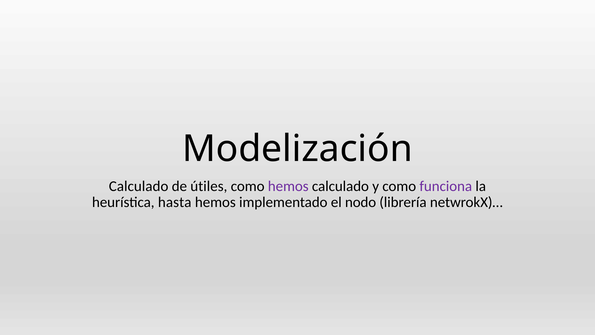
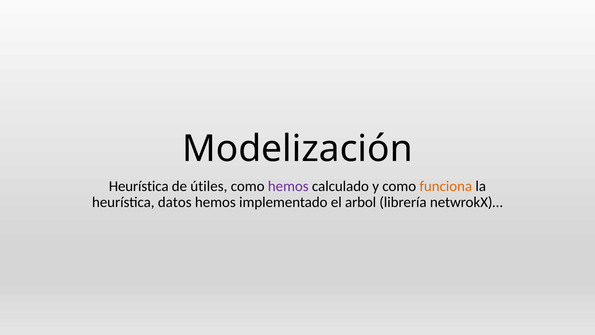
Calculado: Calculado -> Heurística (139, 186)
funciona colour: purple -> orange (446, 186)
hasta: hasta -> datos (175, 202)
nodo: nodo -> arbol (361, 202)
